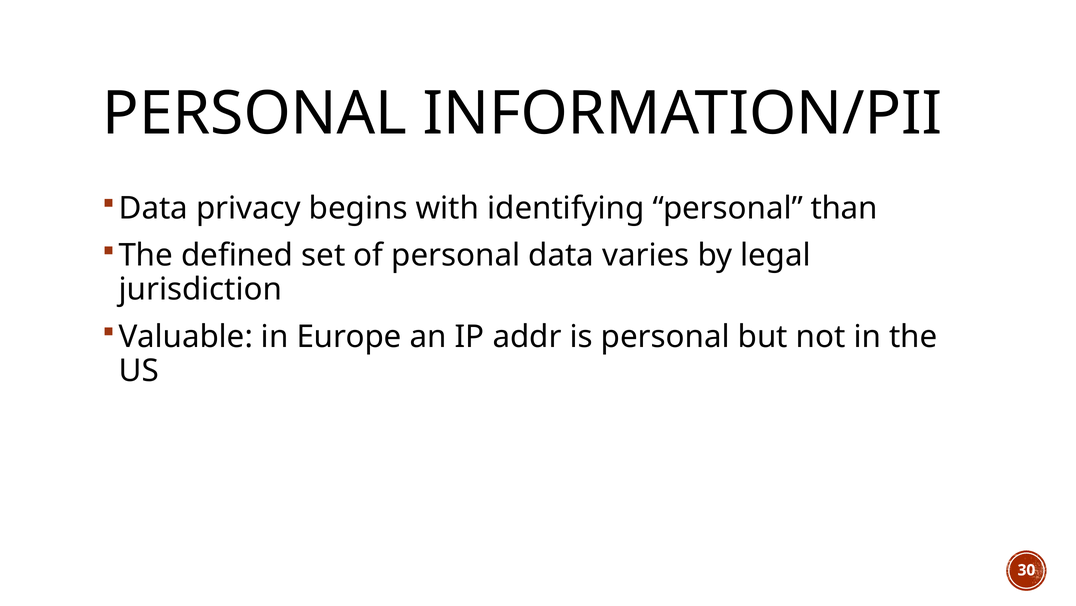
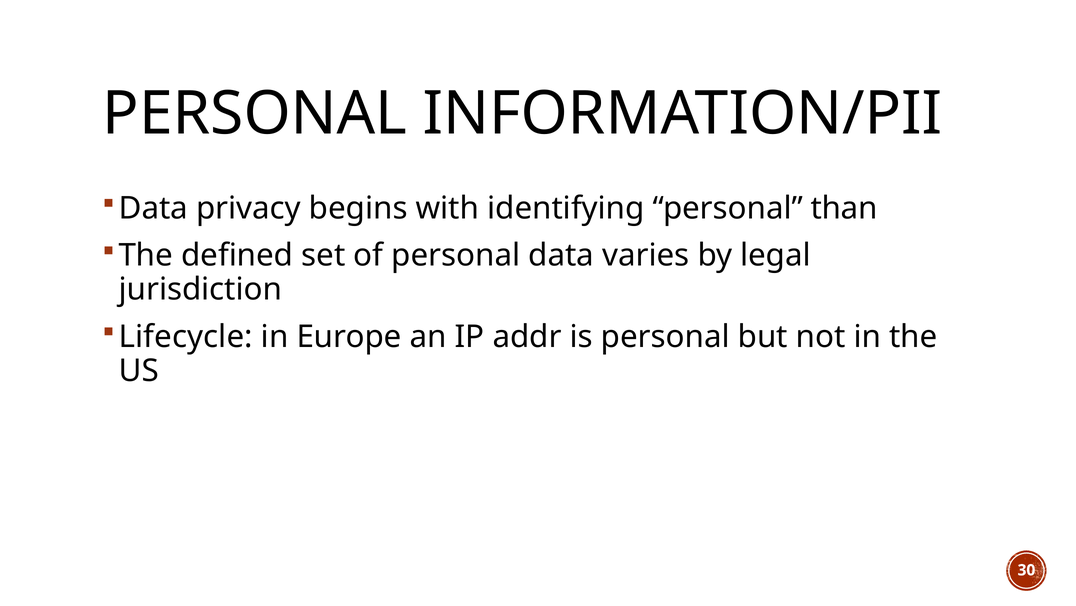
Valuable: Valuable -> Lifecycle (186, 336)
